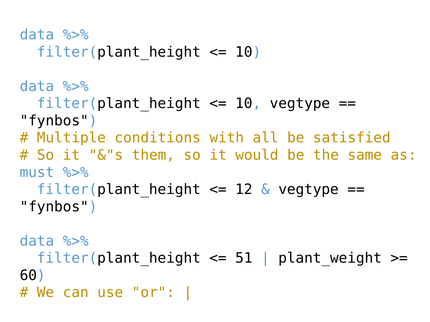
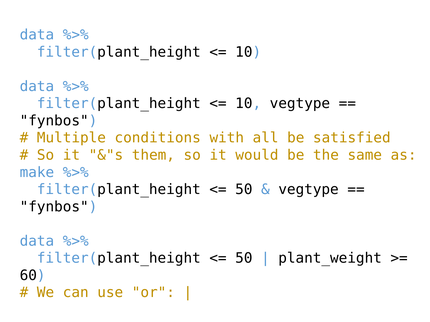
must: must -> make (37, 173)
12: 12 -> 50 (244, 190)
51: 51 -> 50 (244, 259)
